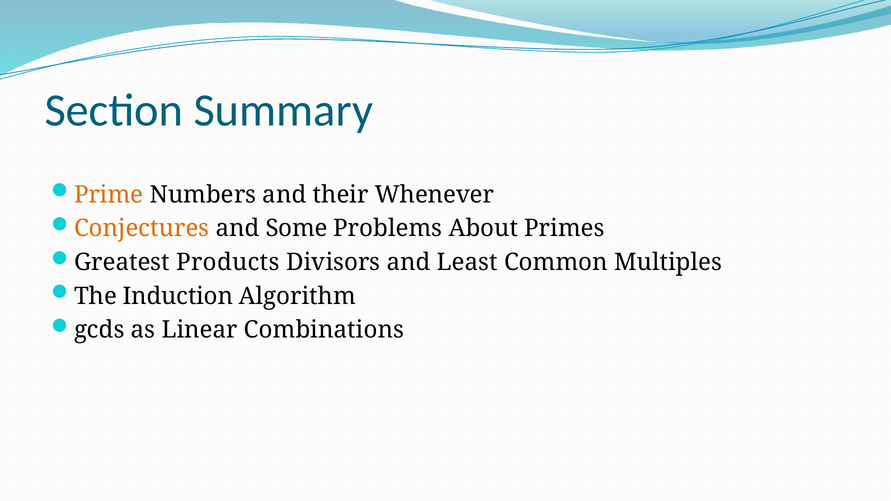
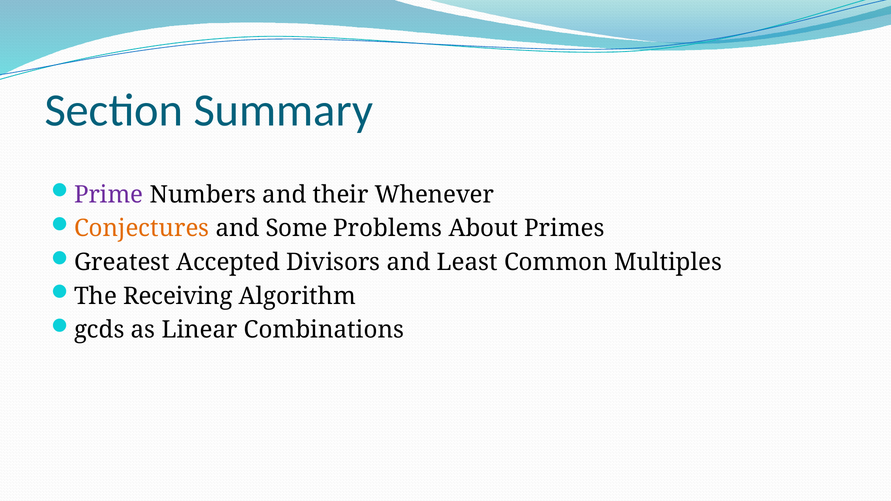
Prime colour: orange -> purple (109, 195)
Products: Products -> Accepted (228, 262)
Induction: Induction -> Receiving (178, 296)
